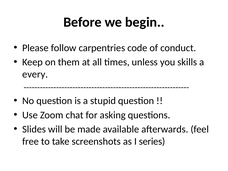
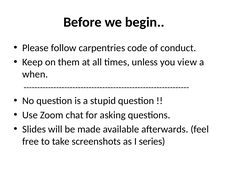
skills: skills -> view (187, 62)
every: every -> when (35, 74)
